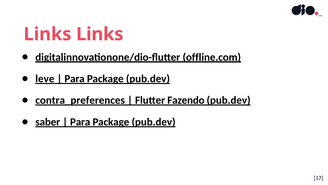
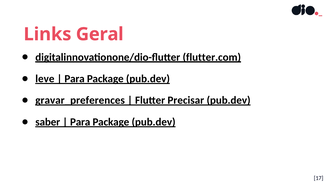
Links Links: Links -> Geral (100, 34)
offline.com: offline.com -> flutter.com (212, 57)
contra_preferences: contra_preferences -> gravar_preferences (80, 100)
Fazendo: Fazendo -> Precisar (186, 100)
